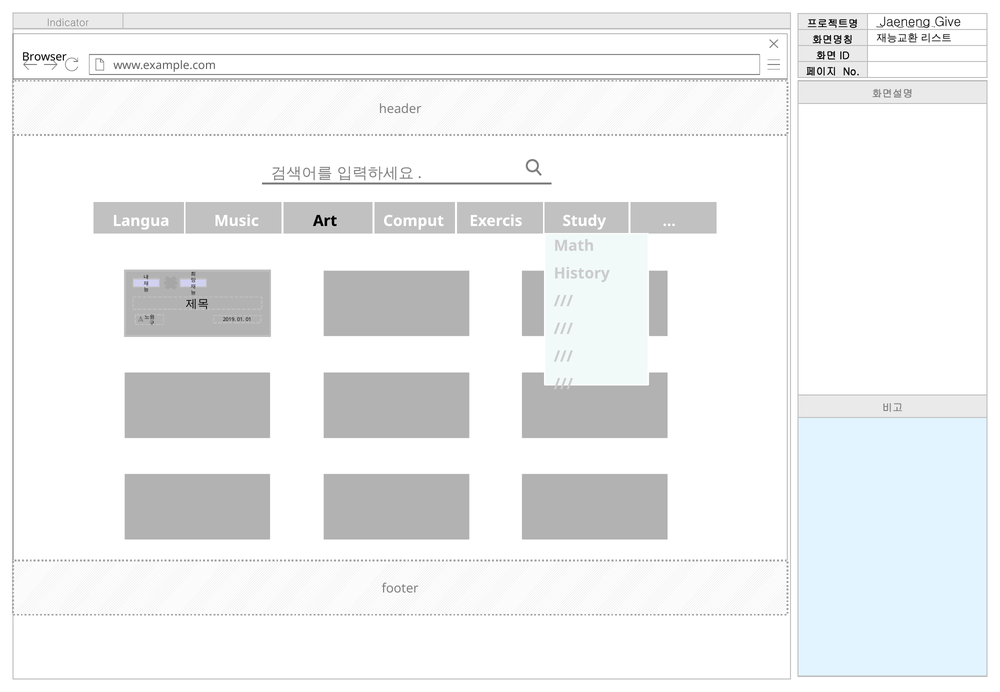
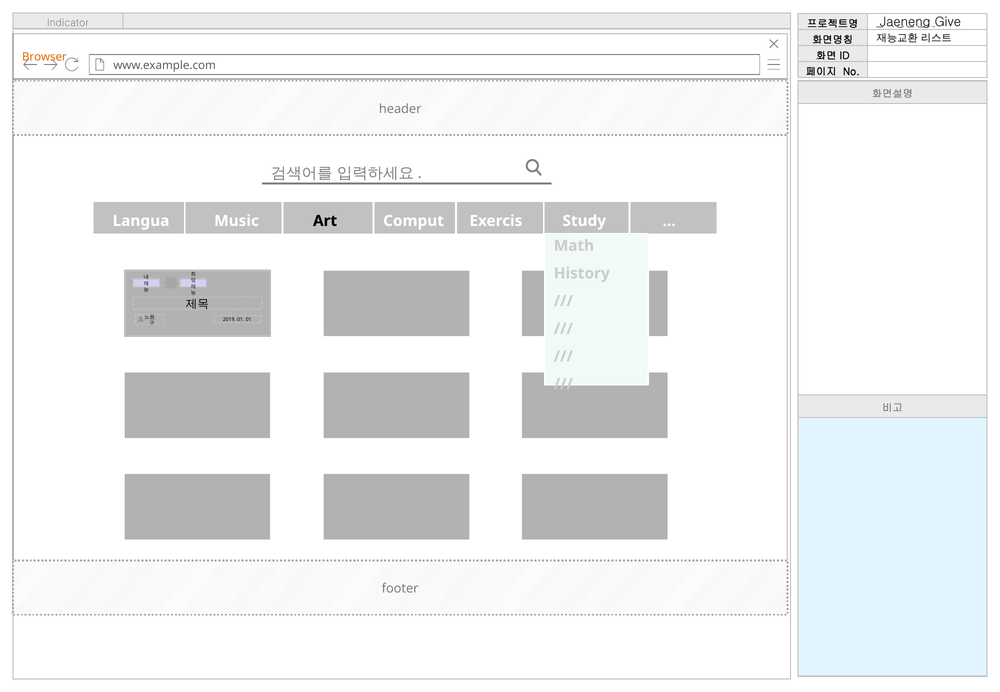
Browser colour: black -> orange (44, 57)
